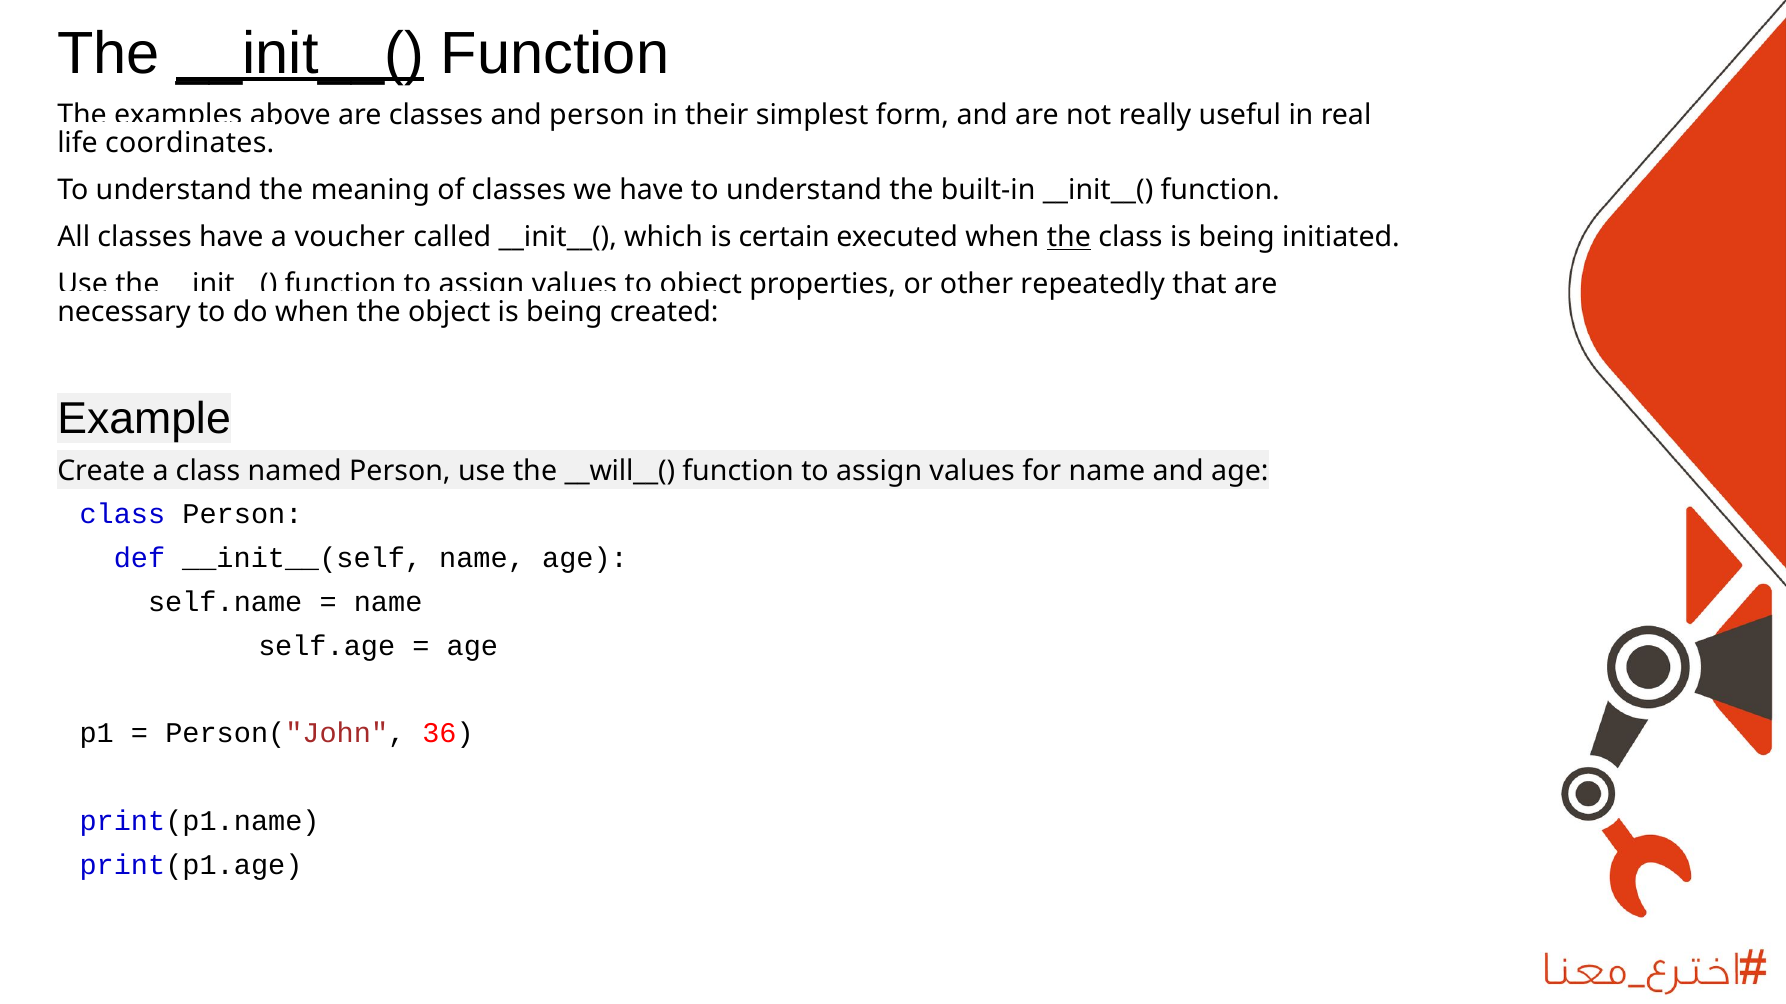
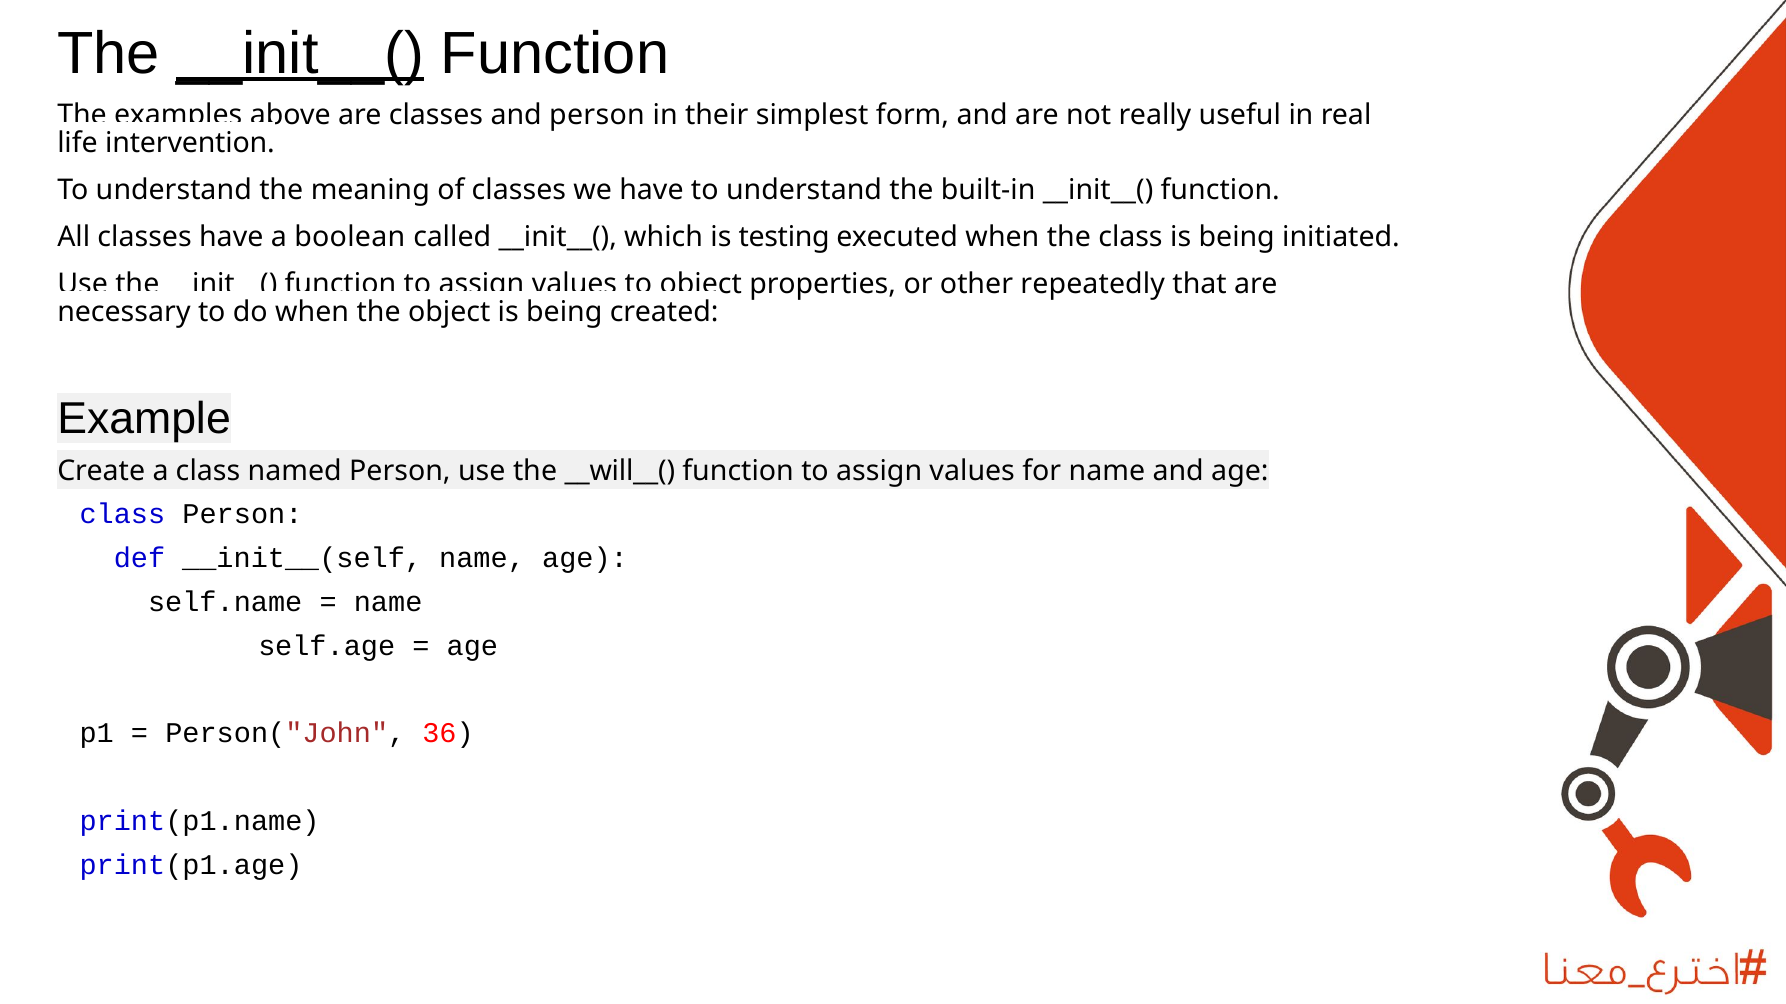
coordinates: coordinates -> intervention (190, 143)
voucher: voucher -> boolean (350, 237)
certain: certain -> testing (784, 237)
the underline: present -> none (1069, 237)
